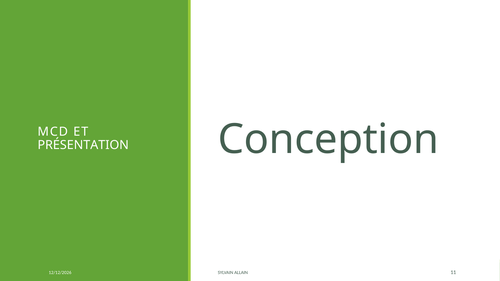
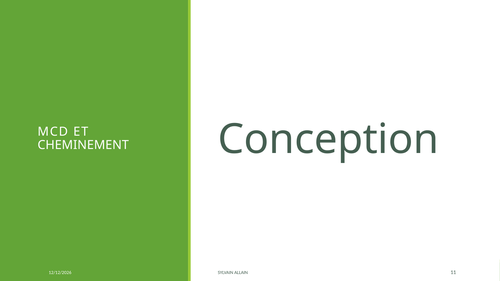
PRÉSENTATION: PRÉSENTATION -> CHEMINEMENT (83, 145)
